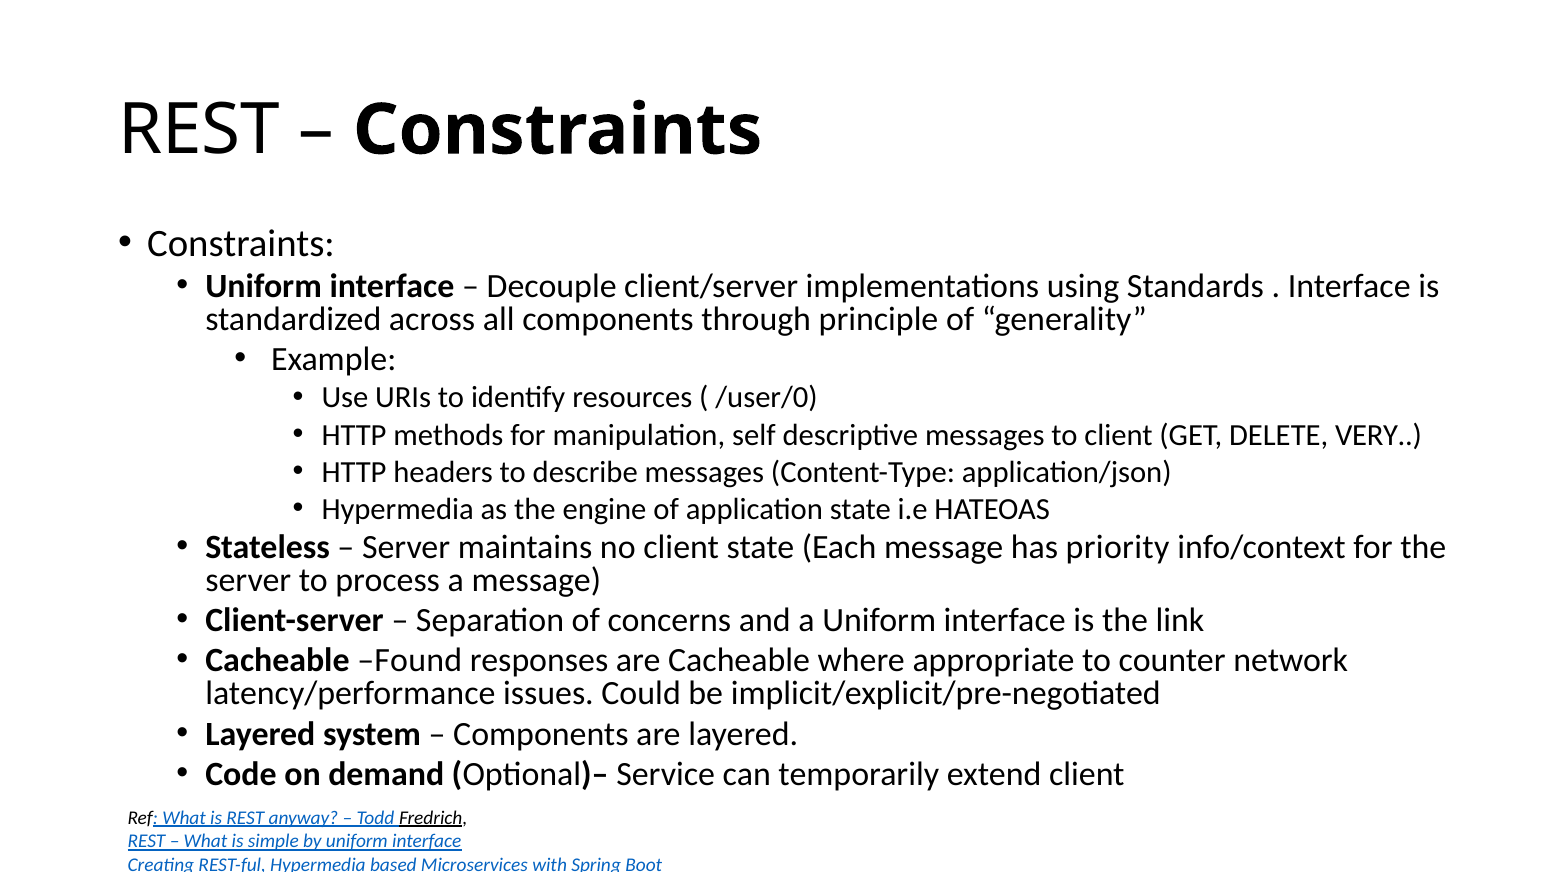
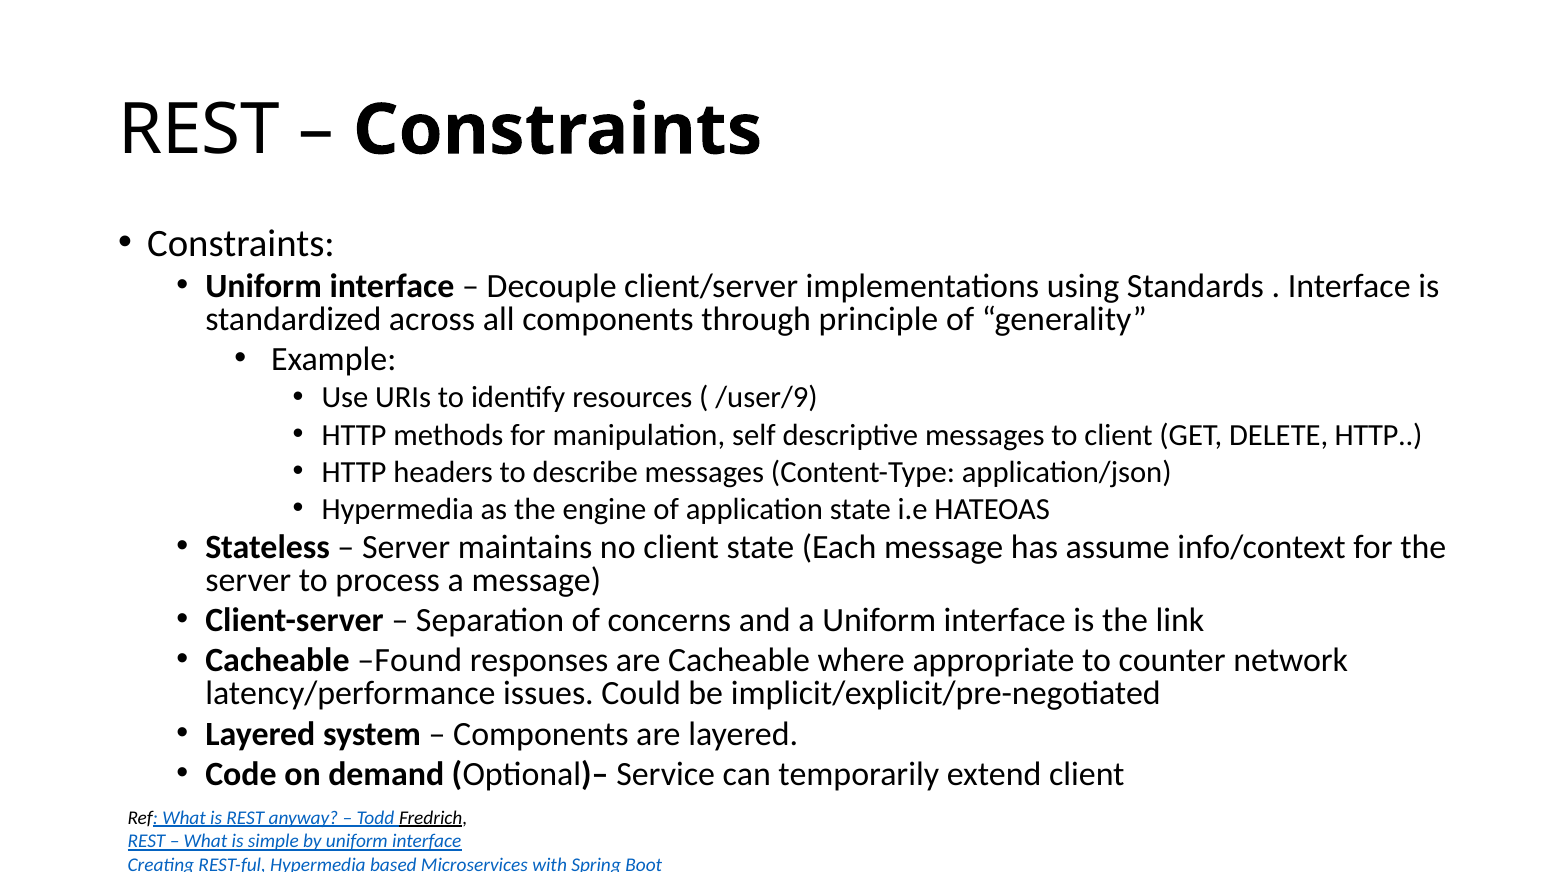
/user/0: /user/0 -> /user/9 (767, 398)
DELETE VERY: VERY -> HTTP (1378, 435)
priority: priority -> assume (1118, 547)
